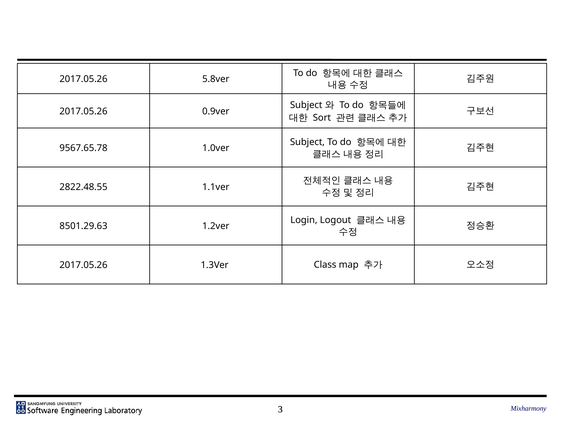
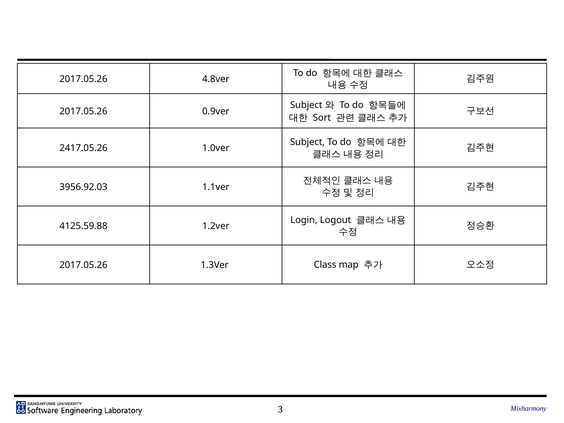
5.8ver: 5.8ver -> 4.8ver (216, 79)
9567.65.78: 9567.65.78 -> 2417.05.26 (83, 148)
2822.48.55: 2822.48.55 -> 3956.92.03 (83, 187)
8501.29.63: 8501.29.63 -> 4125.59.88 (83, 226)
